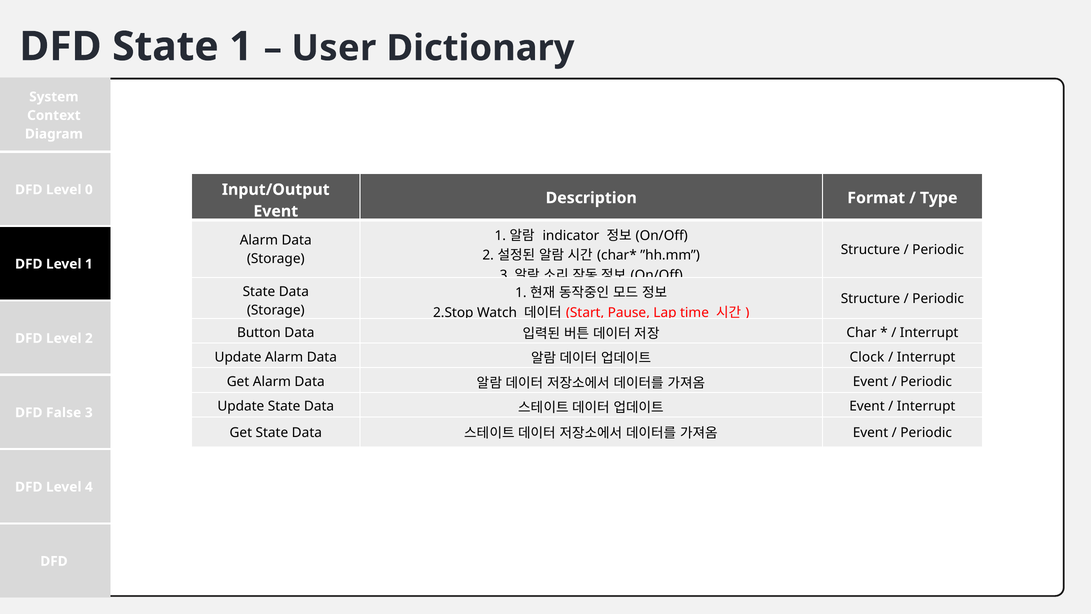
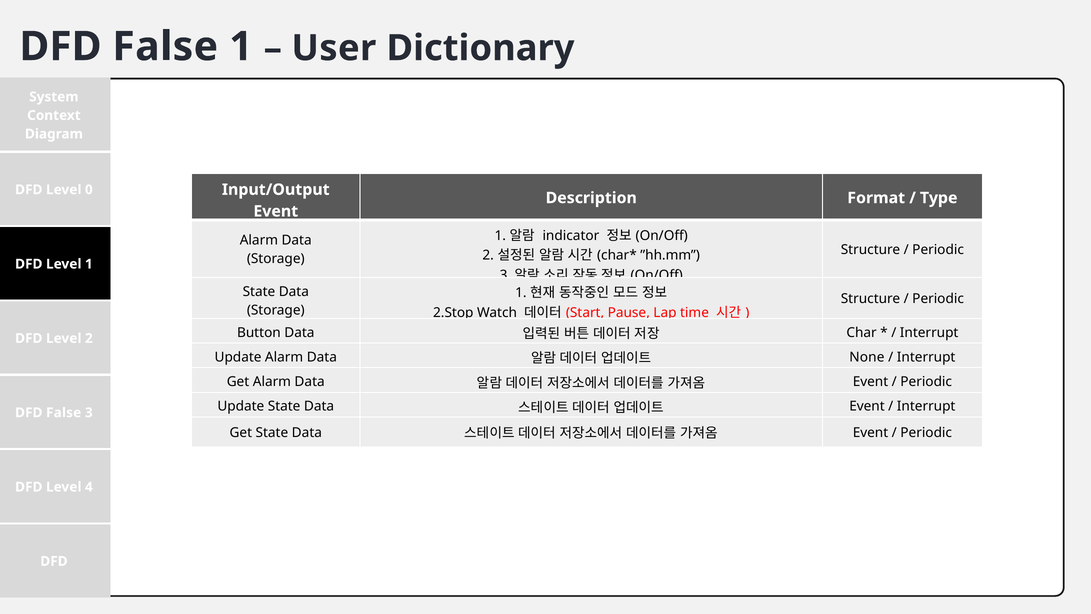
State: State -> False (165, 47)
Clock: Clock -> None (867, 357)
